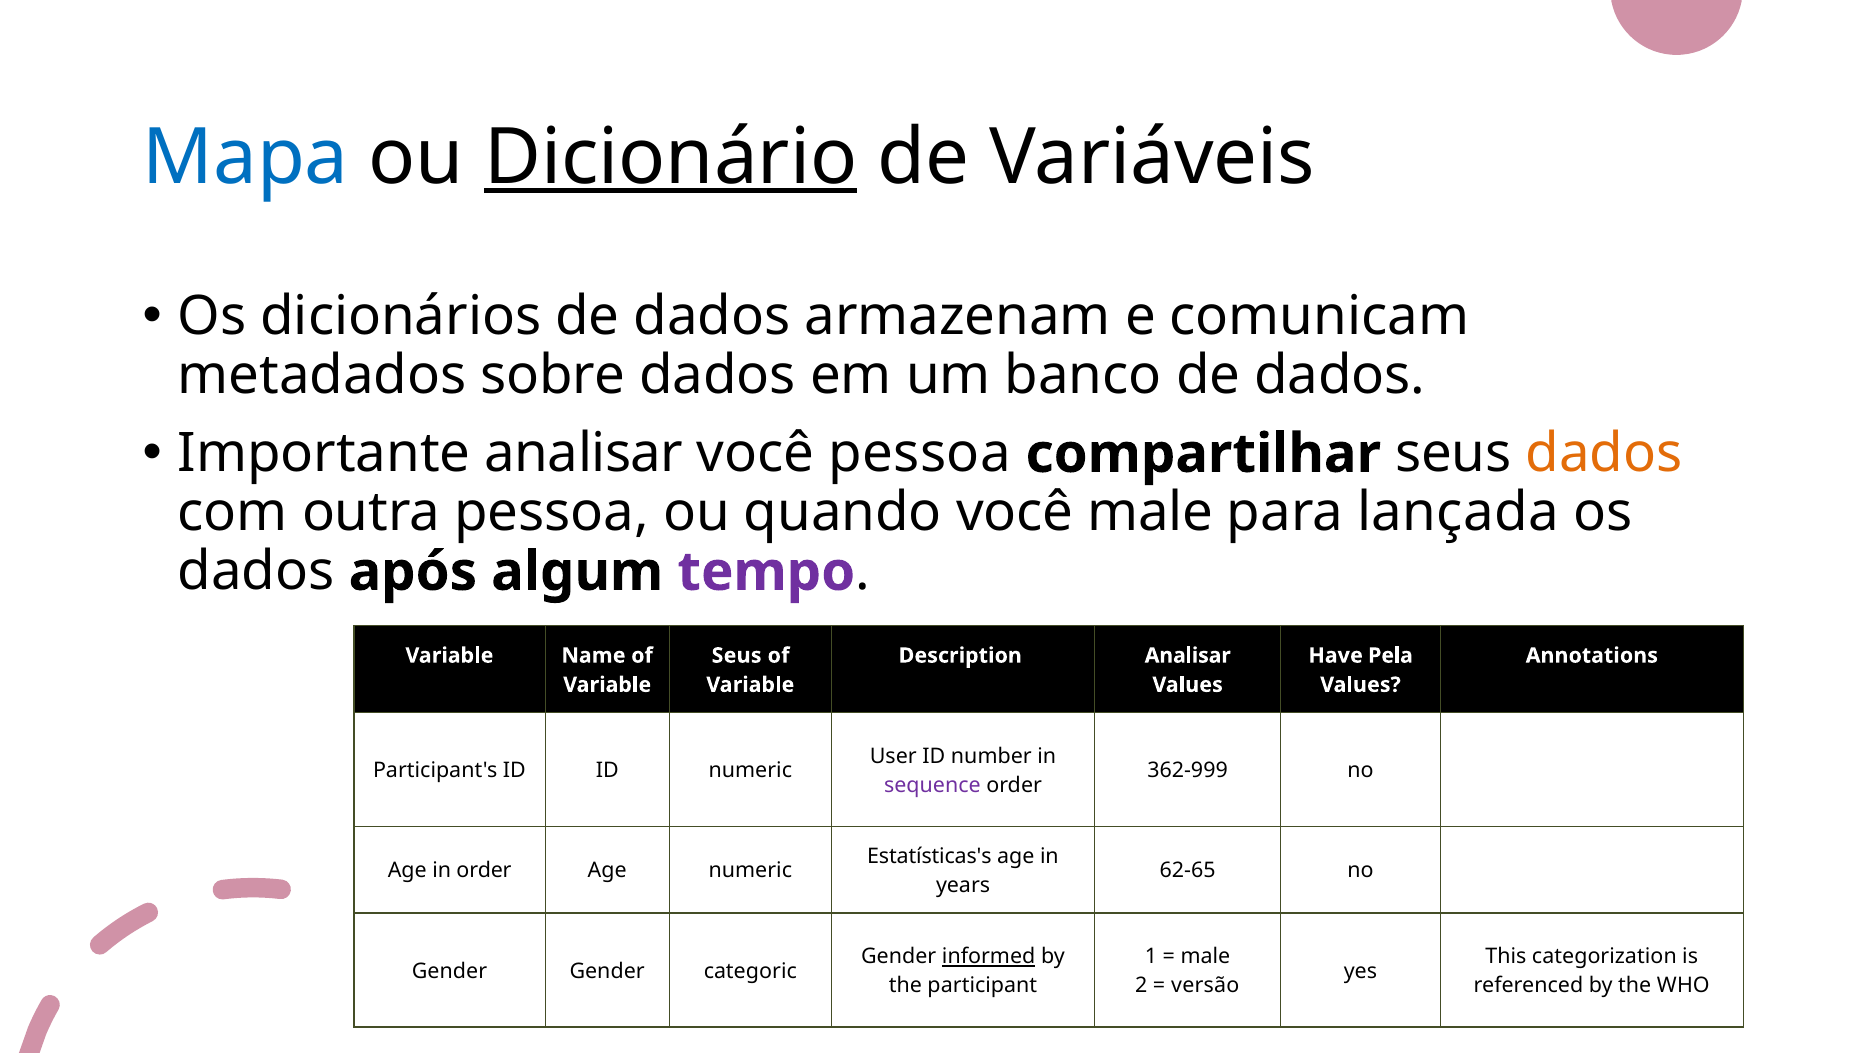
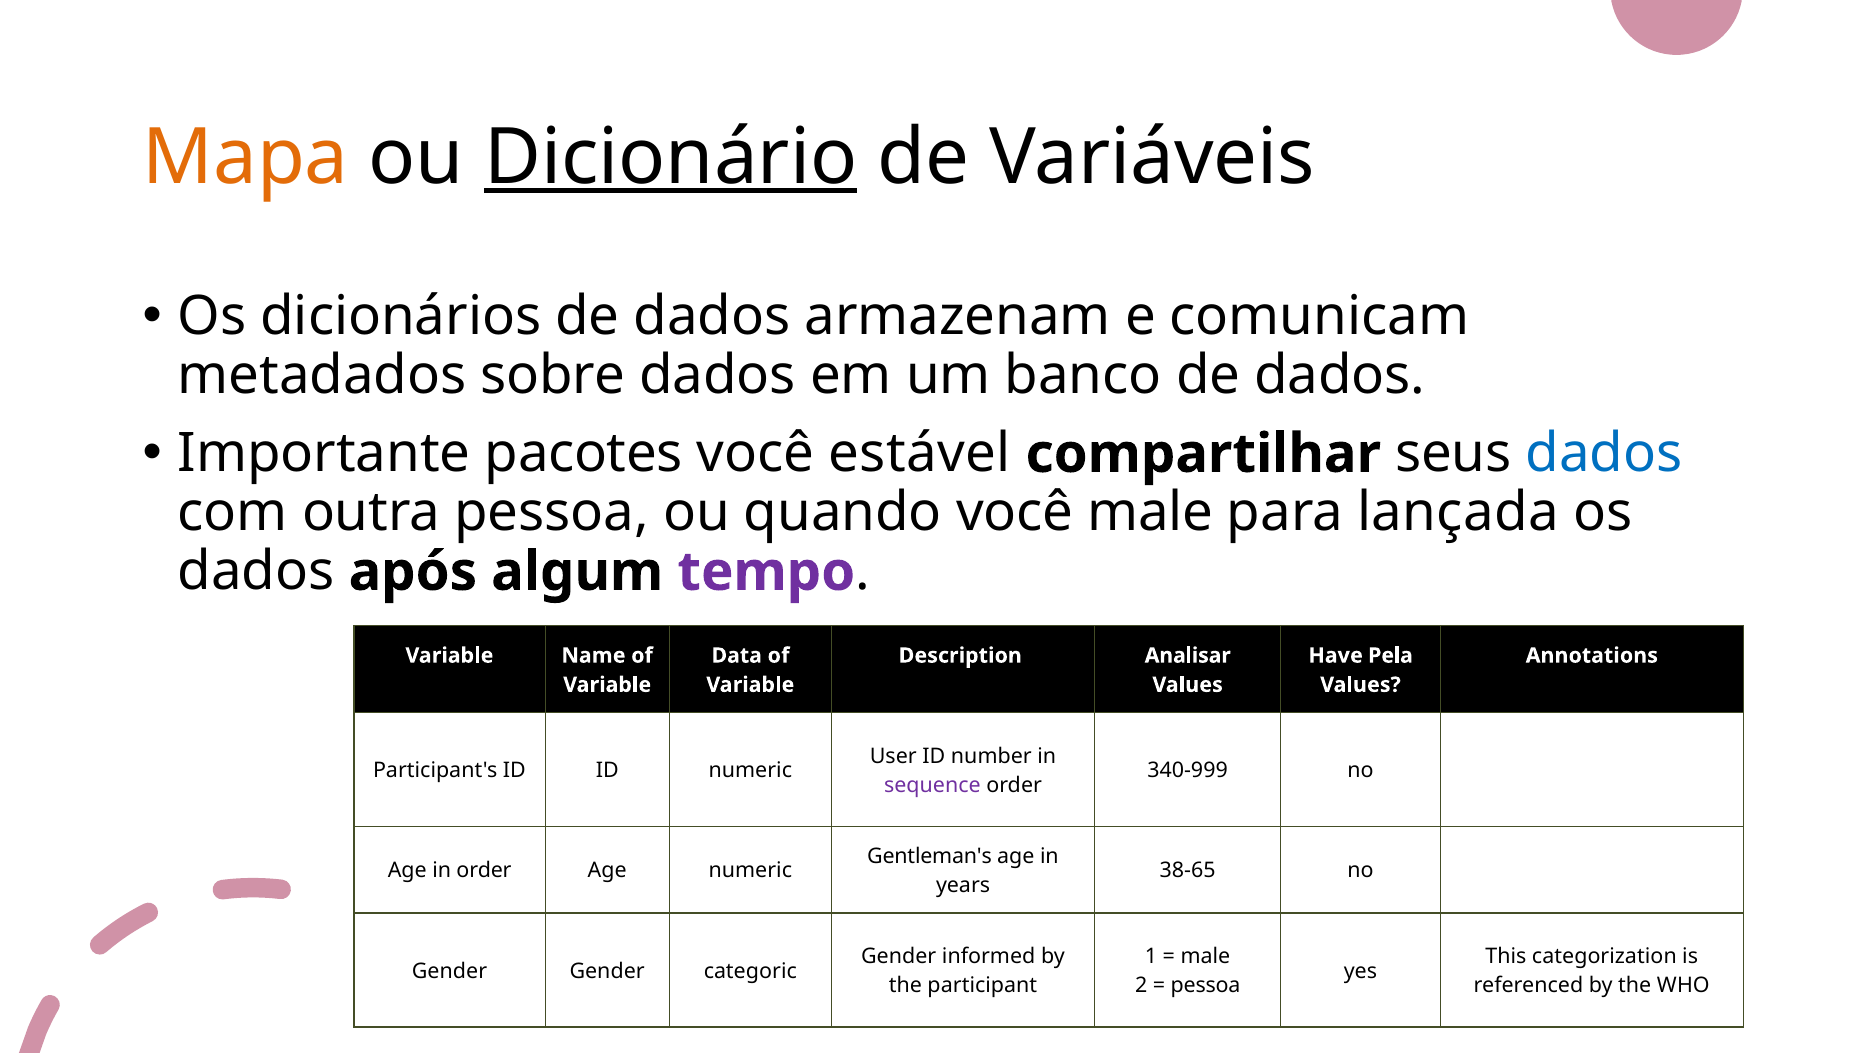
Mapa colour: blue -> orange (246, 157)
Importante analisar: analisar -> pacotes (584, 454)
você pessoa: pessoa -> estável (920, 454)
dados colour: orange -> blue (1604, 454)
Seus: Seus -> Data (737, 656)
362-999: 362-999 -> 340-999 (1188, 771)
Estatísticas's: Estatísticas's -> Gentleman's (929, 856)
62-65: 62-65 -> 38-65 (1188, 871)
informed underline: present -> none (989, 957)
versão: versão -> pessoa (1206, 986)
